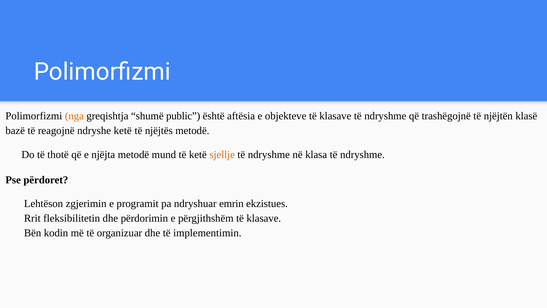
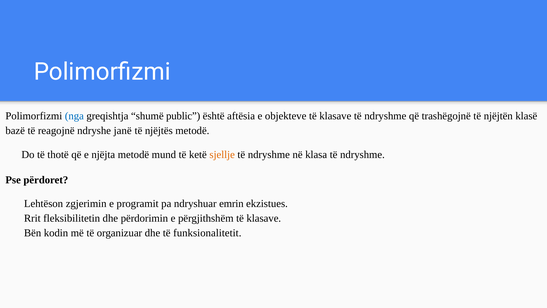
nga colour: orange -> blue (74, 116)
ndryshe ketë: ketë -> janë (123, 131)
implementimin: implementimin -> funksionalitetit (207, 233)
